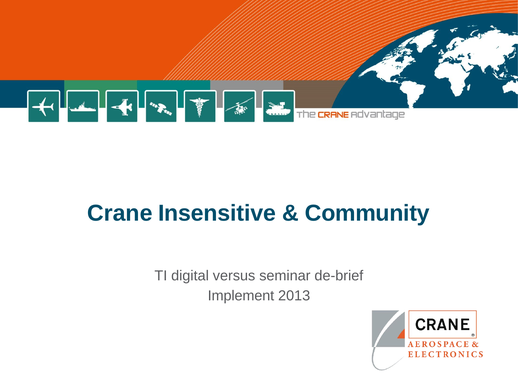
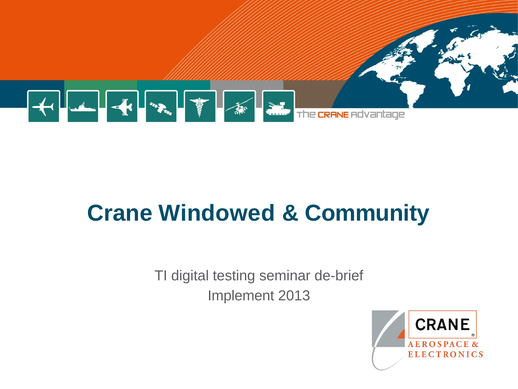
Insensitive: Insensitive -> Windowed (217, 213)
versus: versus -> testing (234, 275)
